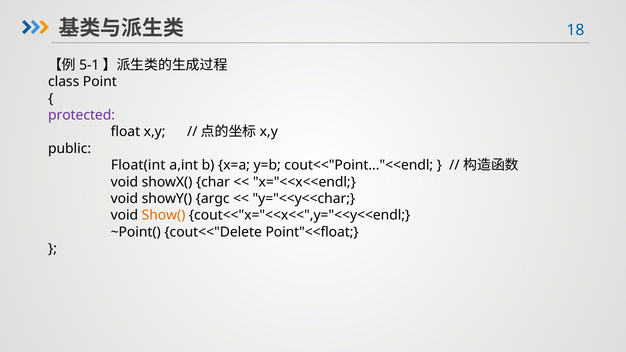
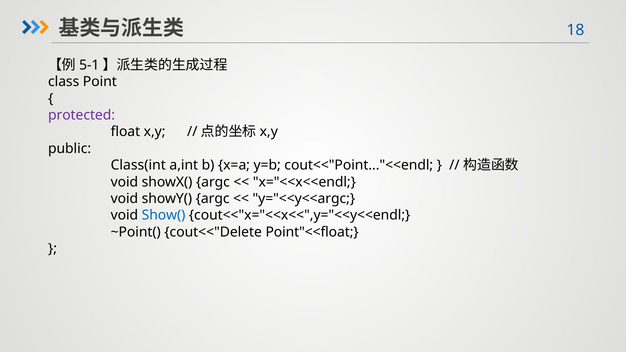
Float(int: Float(int -> Class(int (138, 165)
showX( char: char -> argc (213, 182)
y="<<y<<char: y="<<y<<char -> y="<<y<<argc (304, 199)
Show( colour: orange -> blue (164, 215)
